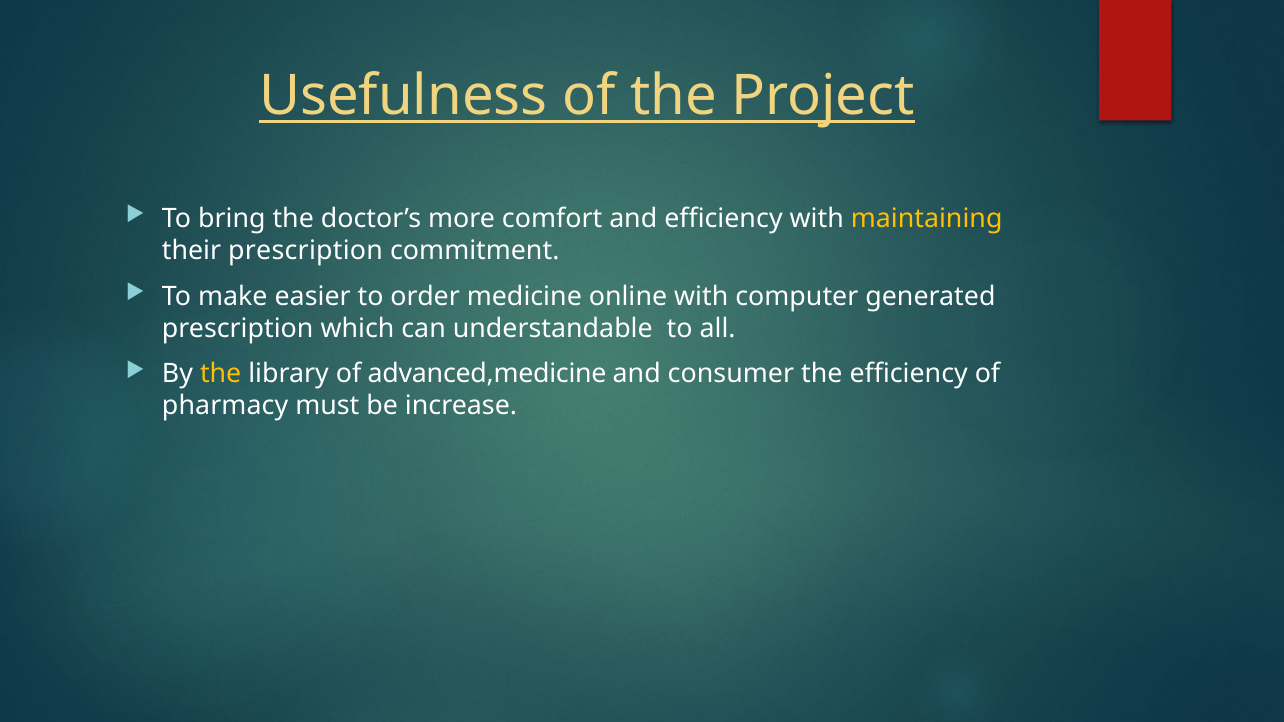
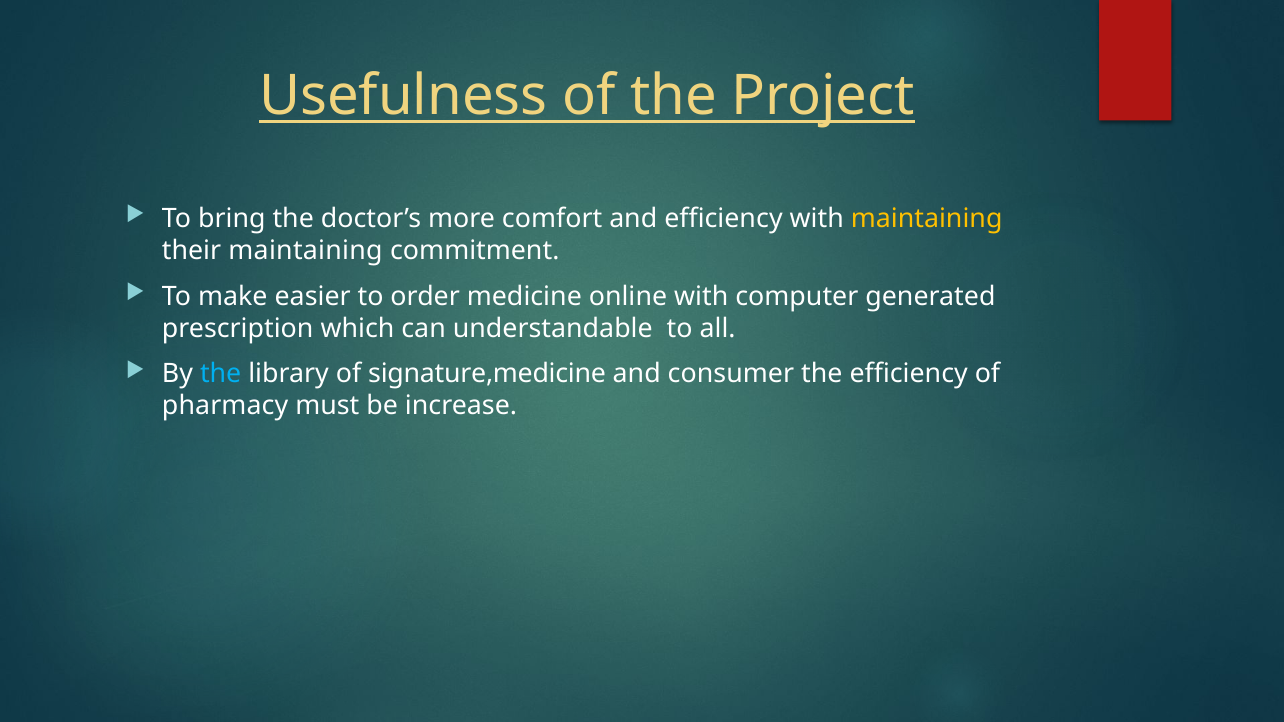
their prescription: prescription -> maintaining (306, 251)
the colour: yellow -> light blue (221, 374)
advanced,medicine: advanced,medicine -> signature,medicine (487, 374)
